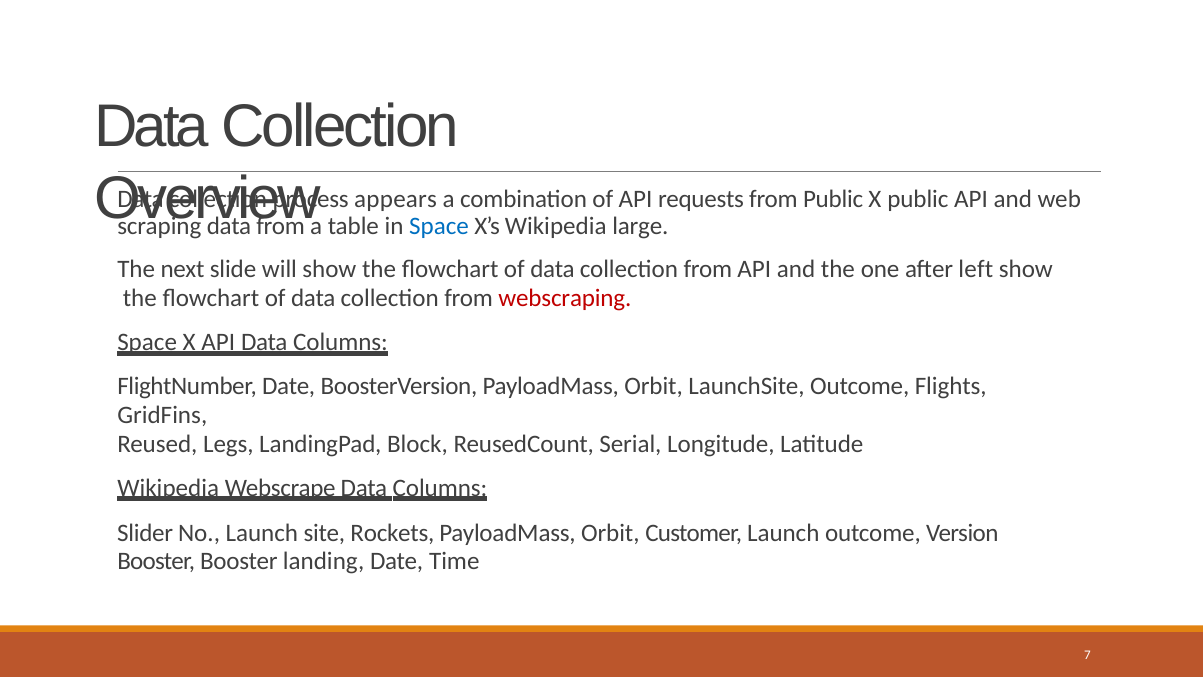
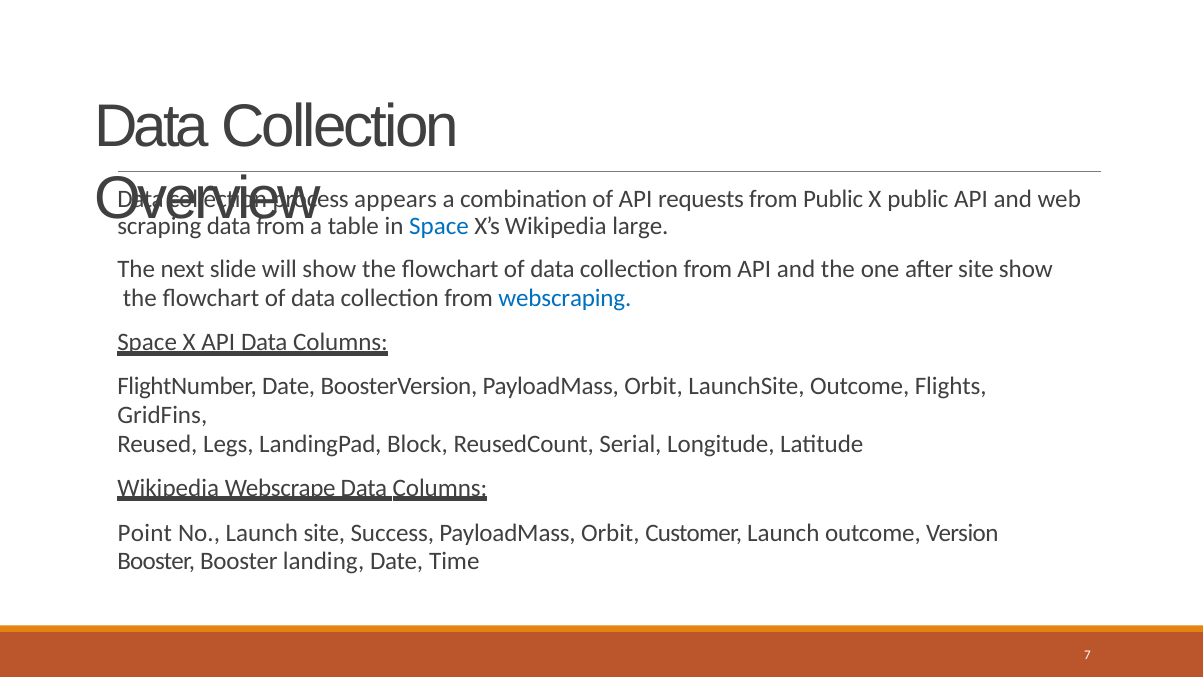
after left: left -> site (976, 269)
webscraping colour: red -> blue (565, 298)
Slider: Slider -> Point (145, 533)
Rockets: Rockets -> Success (392, 533)
